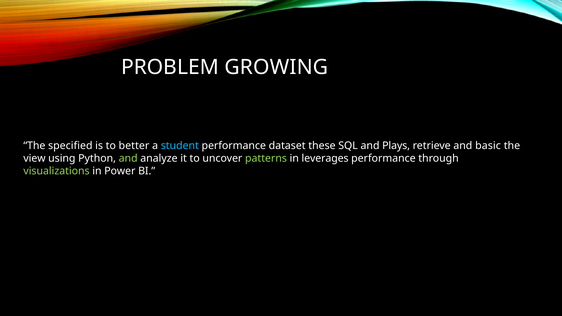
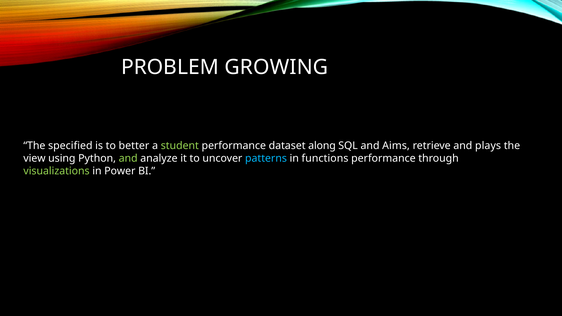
student colour: light blue -> light green (180, 146)
these: these -> along (322, 146)
Plays: Plays -> Aims (396, 146)
basic: basic -> plays (488, 146)
patterns colour: light green -> light blue (266, 159)
leverages: leverages -> functions (325, 159)
